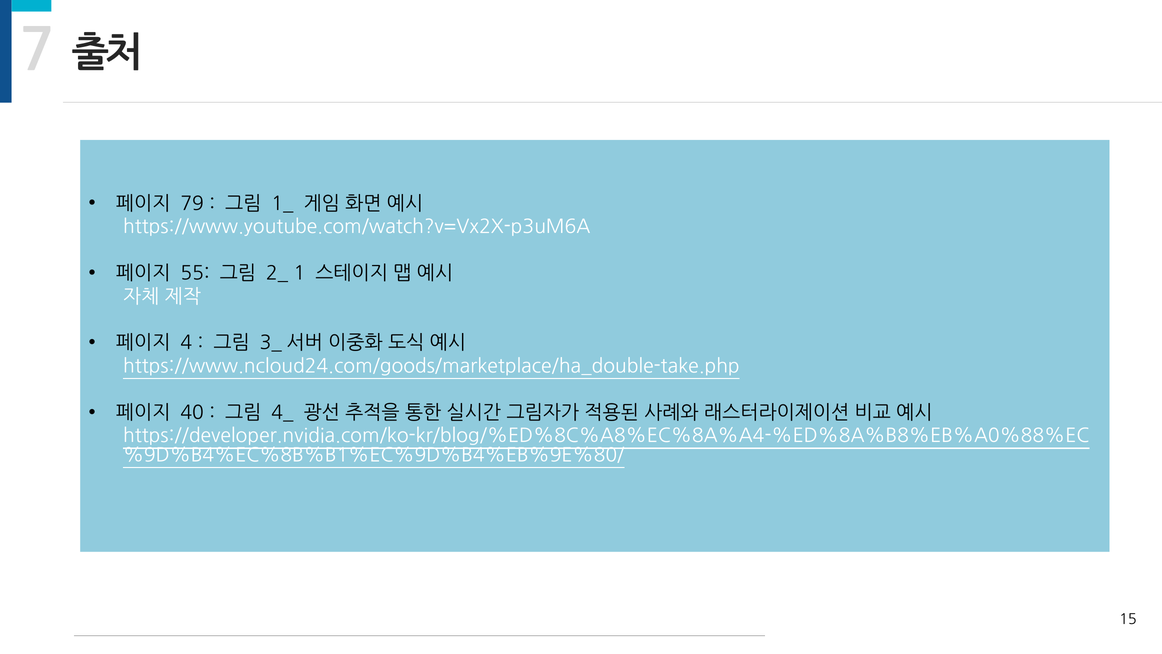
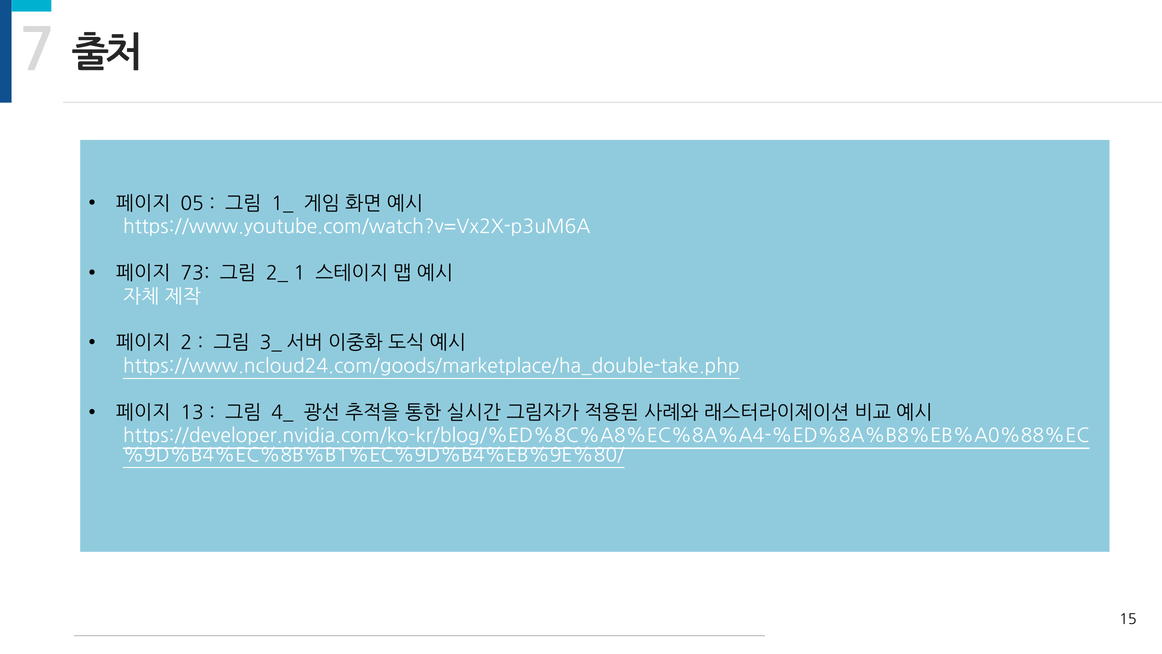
79: 79 -> 05 (192, 204)
55: 55 -> 73 (195, 273)
4: 4 -> 2 (186, 343)
40: 40 -> 13 (192, 413)
